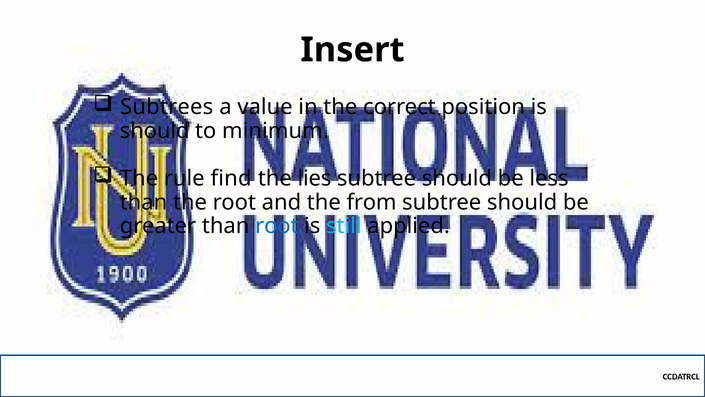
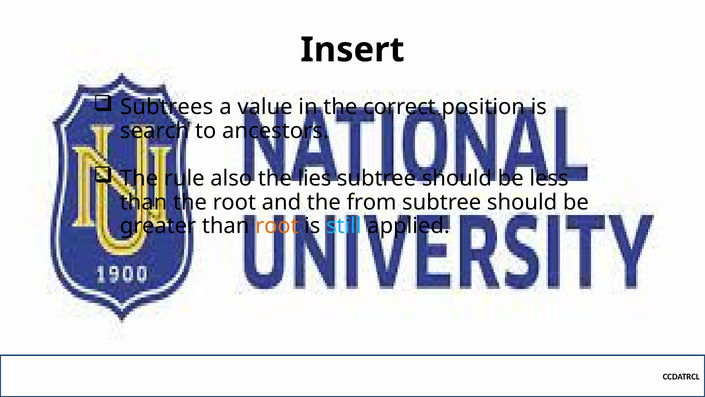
should: should -> search (155, 131)
minimum: minimum -> ancestors (275, 131)
find: find -> also (231, 178)
root colour: blue -> orange (277, 226)
